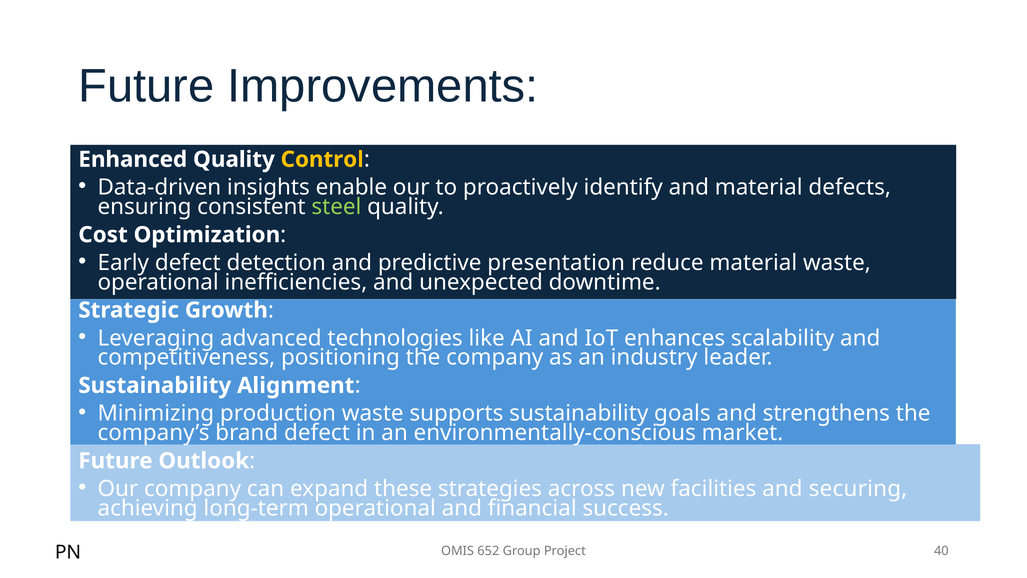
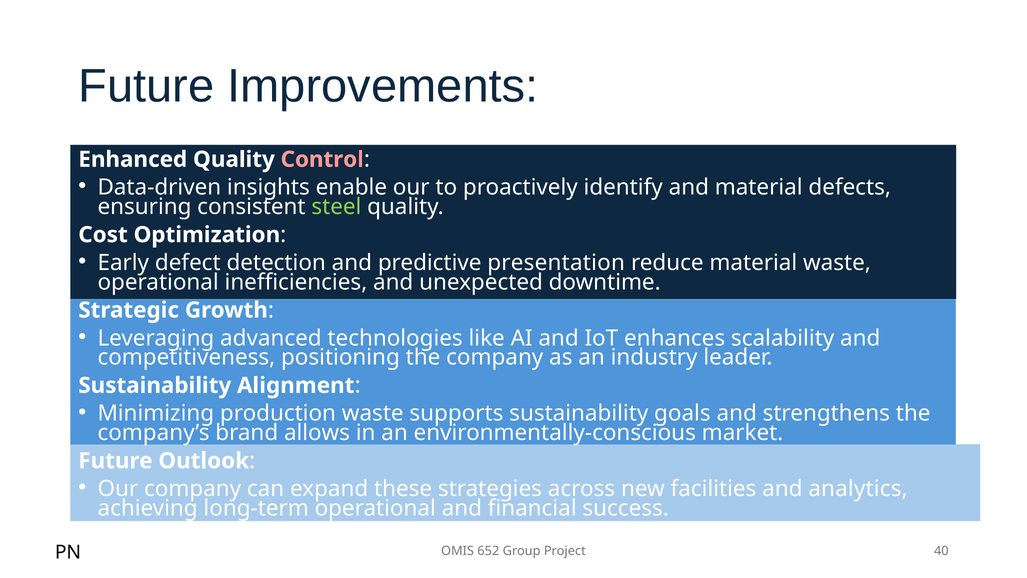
Control colour: yellow -> pink (322, 159)
brand defect: defect -> allows (317, 433)
securing: securing -> analytics (858, 489)
